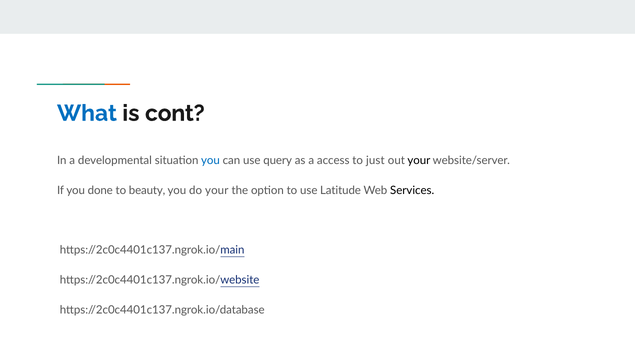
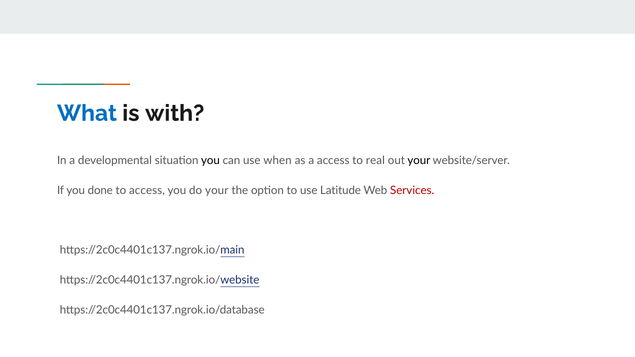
cont: cont -> with (175, 113)
you colour: blue -> black (210, 160)
query: query -> when (278, 160)
just: just -> real (375, 160)
to beauty: beauty -> access (147, 190)
Services colour: black -> red (412, 190)
